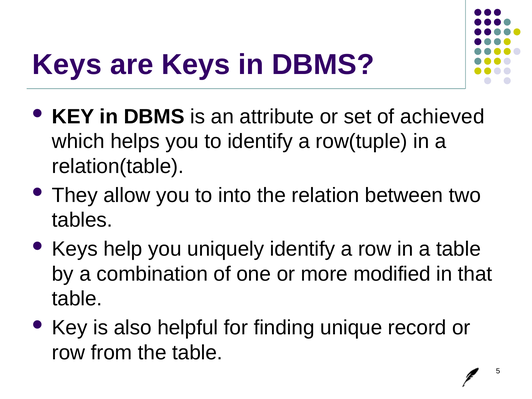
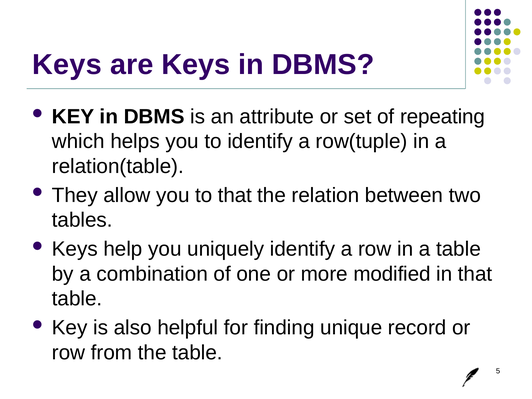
achieved: achieved -> repeating (443, 117)
to into: into -> that (235, 195)
